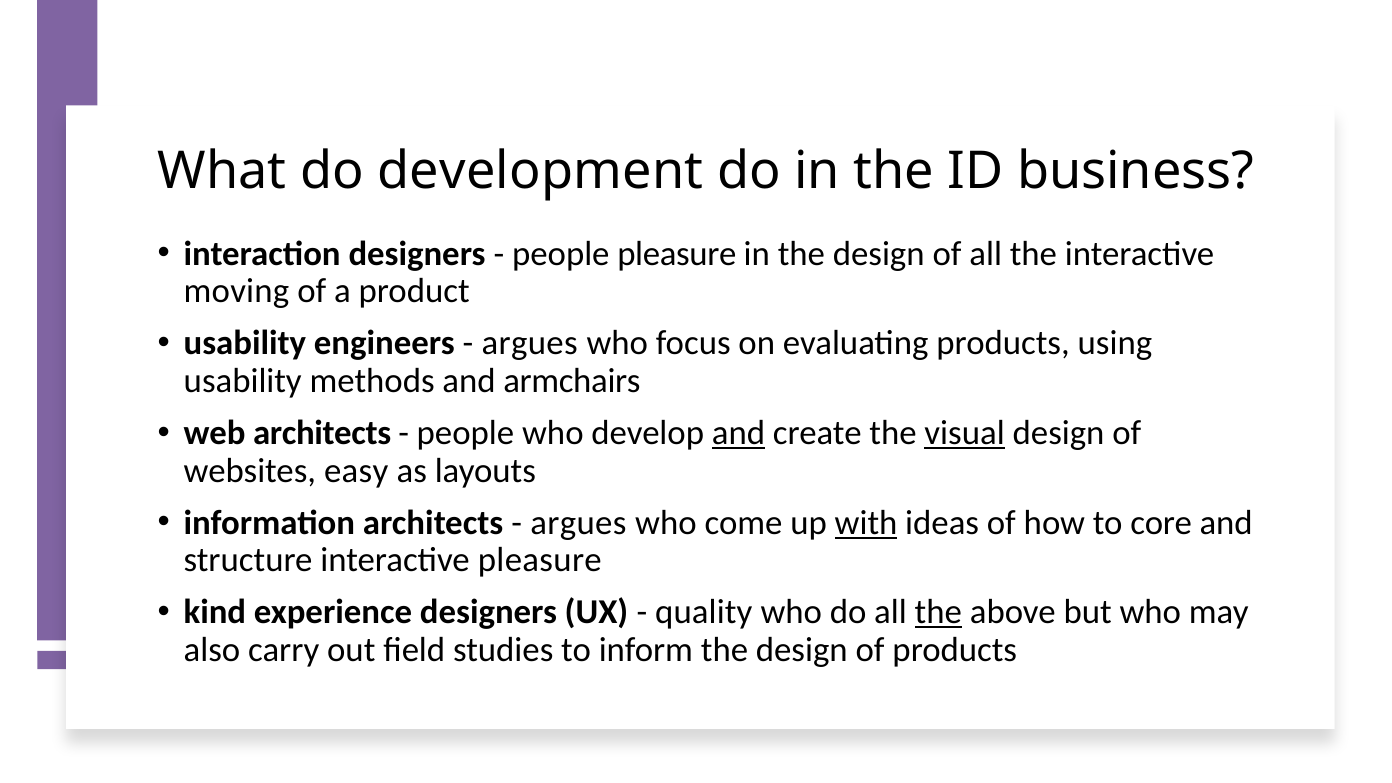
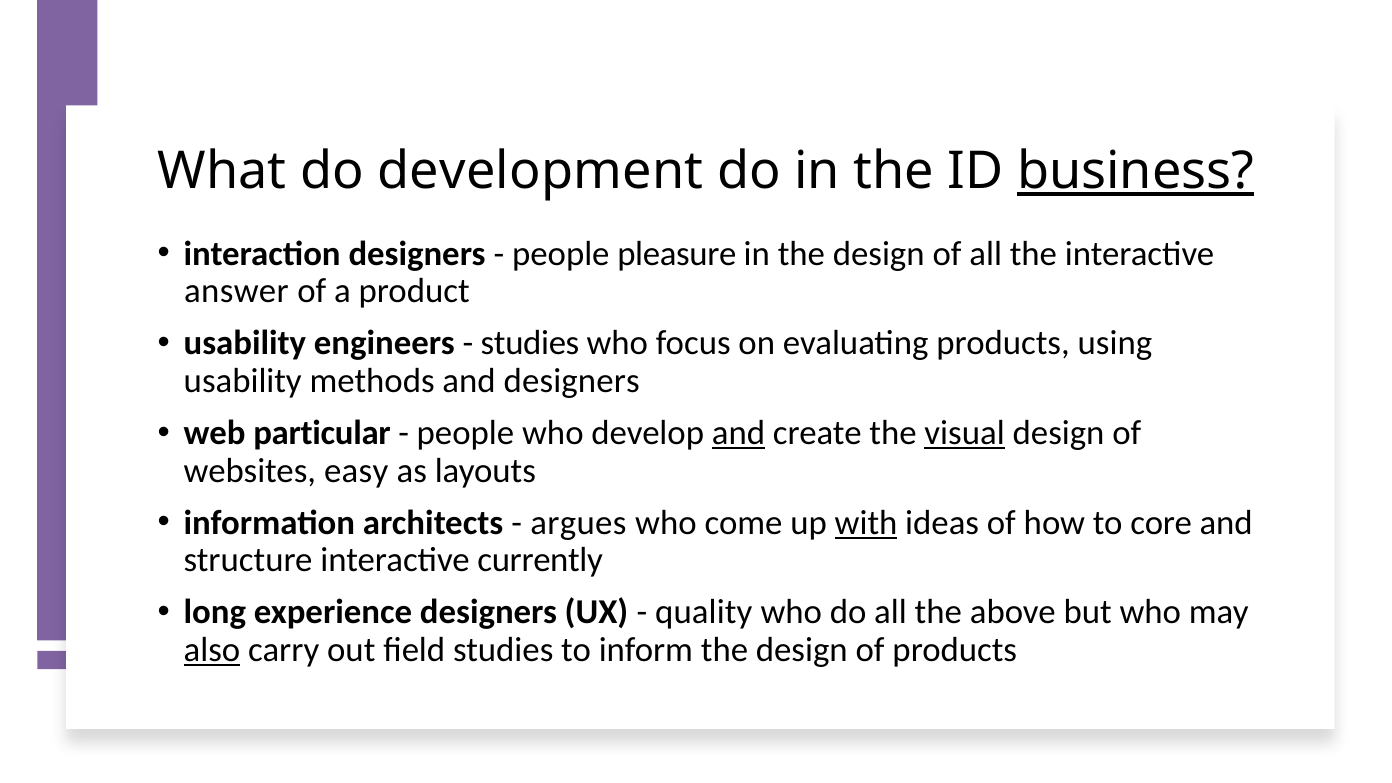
business underline: none -> present (1136, 172)
moving: moving -> answer (236, 291)
argues: argues -> studies (530, 343)
and armchairs: armchairs -> designers (572, 381)
web architects: architects -> particular (322, 433)
interactive pleasure: pleasure -> currently (540, 560)
kind: kind -> long (215, 612)
the underline: present -> none (938, 612)
also underline: none -> present (212, 650)
